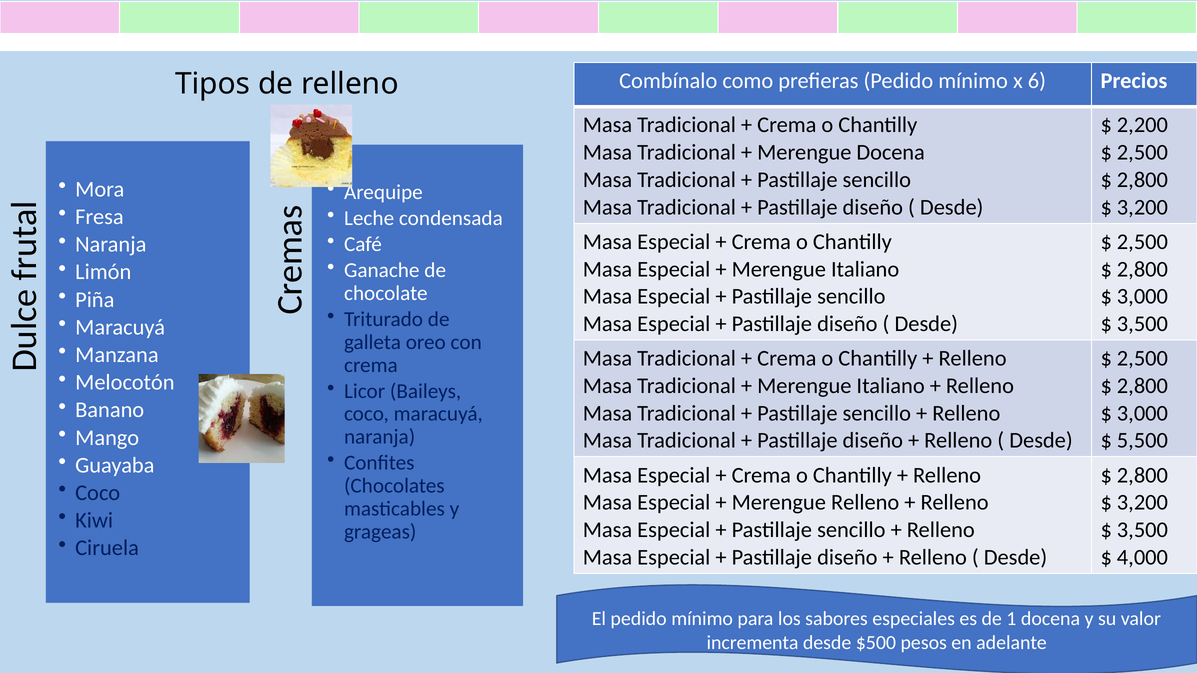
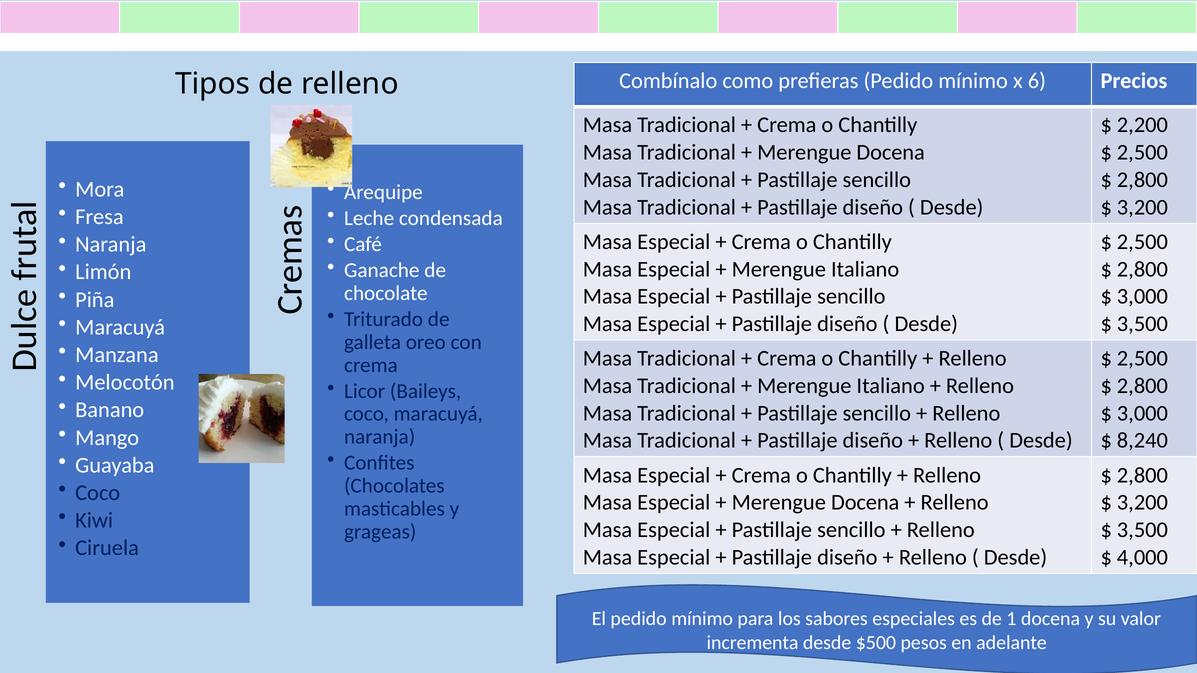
5,500: 5,500 -> 8,240 (1142, 441)
Relleno: Relleno -> Docena (865, 503)
